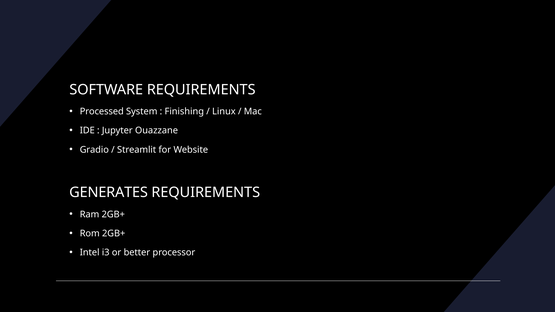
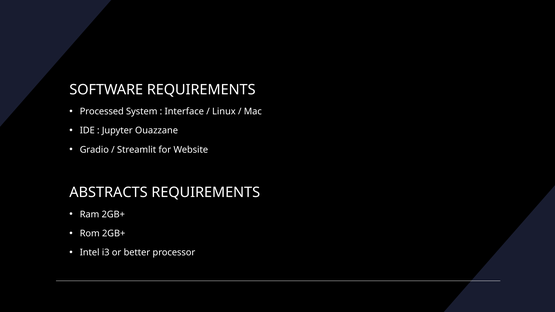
Finishing: Finishing -> Interface (184, 112)
GENERATES: GENERATES -> ABSTRACTS (108, 193)
